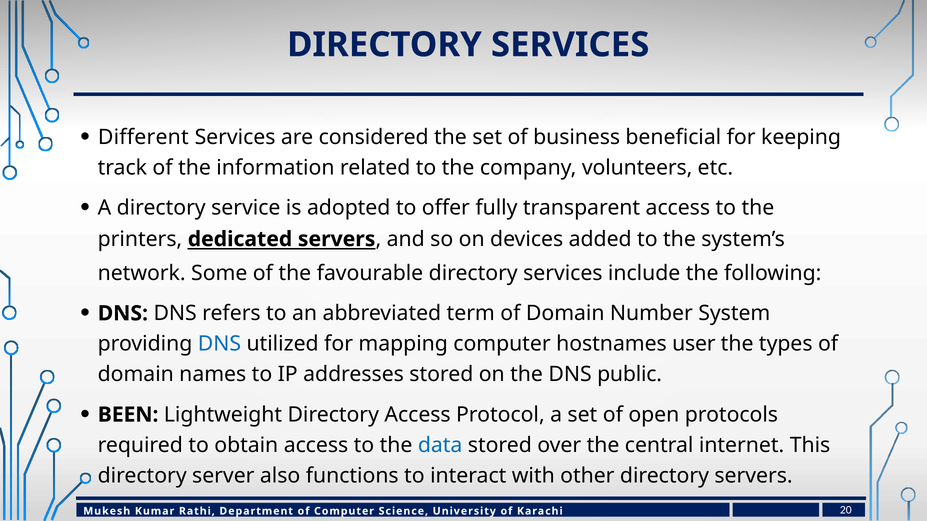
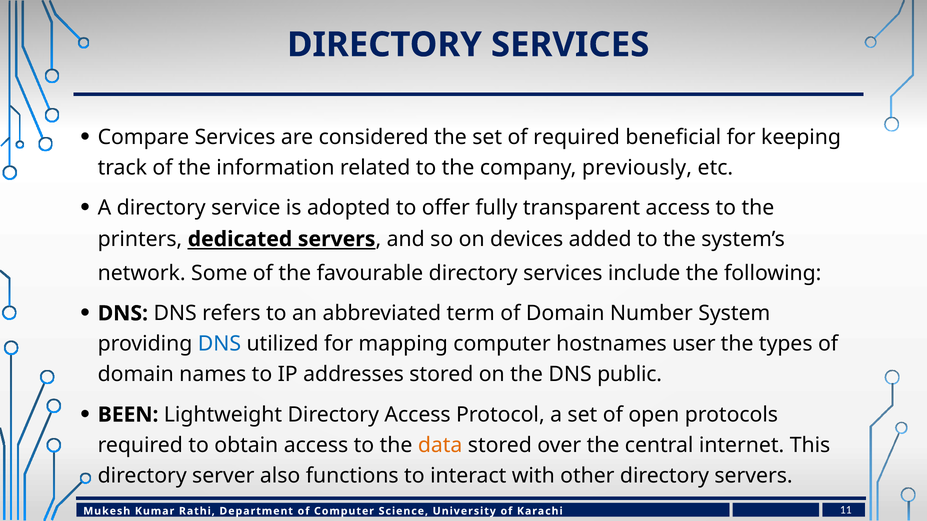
Different: Different -> Compare (143, 137)
of business: business -> required (577, 137)
volunteers: volunteers -> previously (637, 168)
data colour: blue -> orange (440, 446)
20: 20 -> 11 (846, 510)
